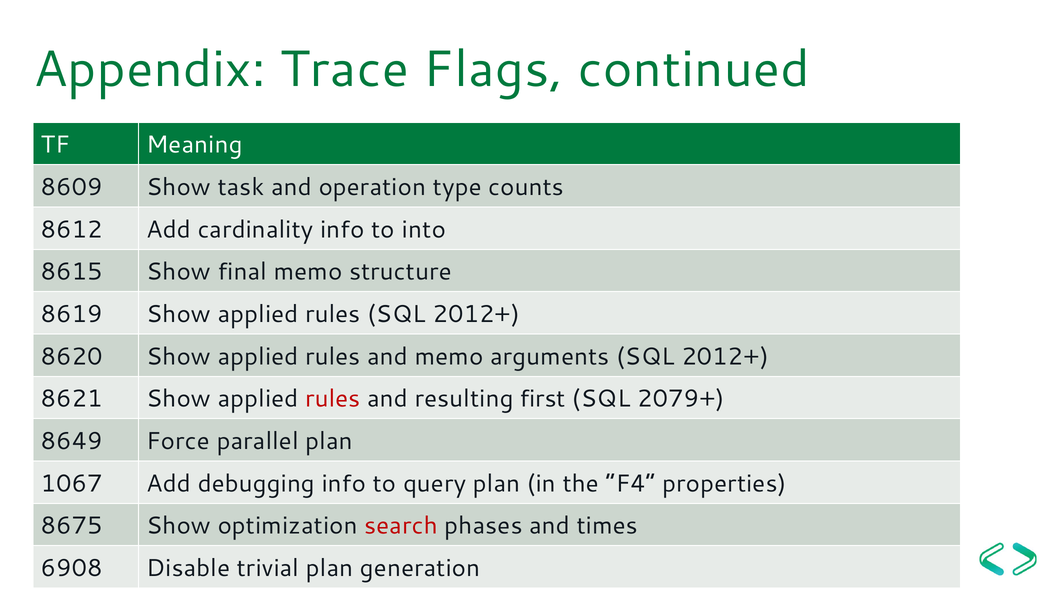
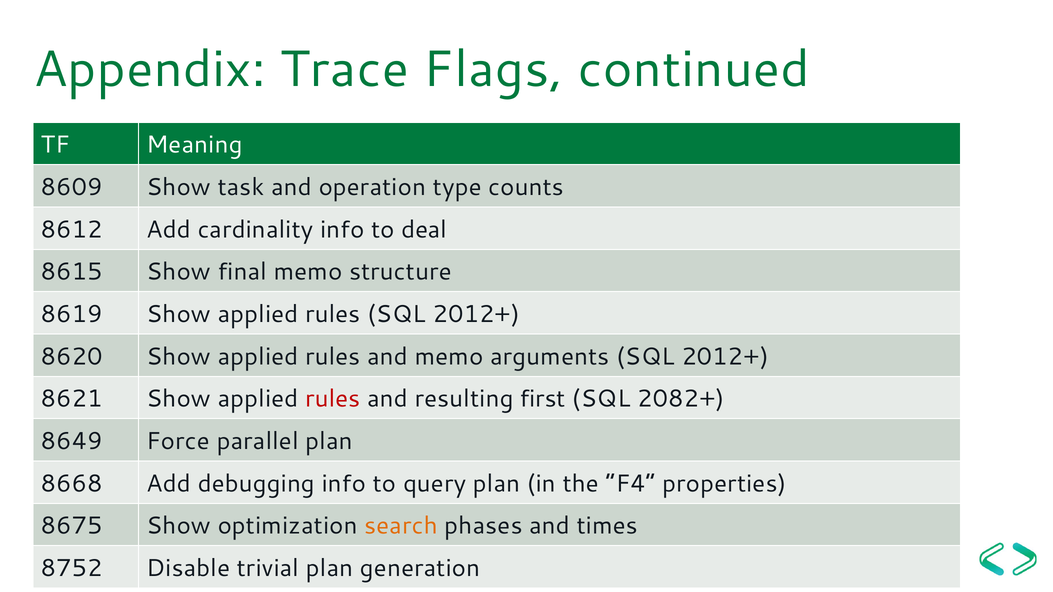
into: into -> deal (424, 230)
2079+: 2079+ -> 2082+ (681, 399)
1067: 1067 -> 8668 (72, 484)
search colour: red -> orange (401, 526)
6908: 6908 -> 8752 (72, 568)
